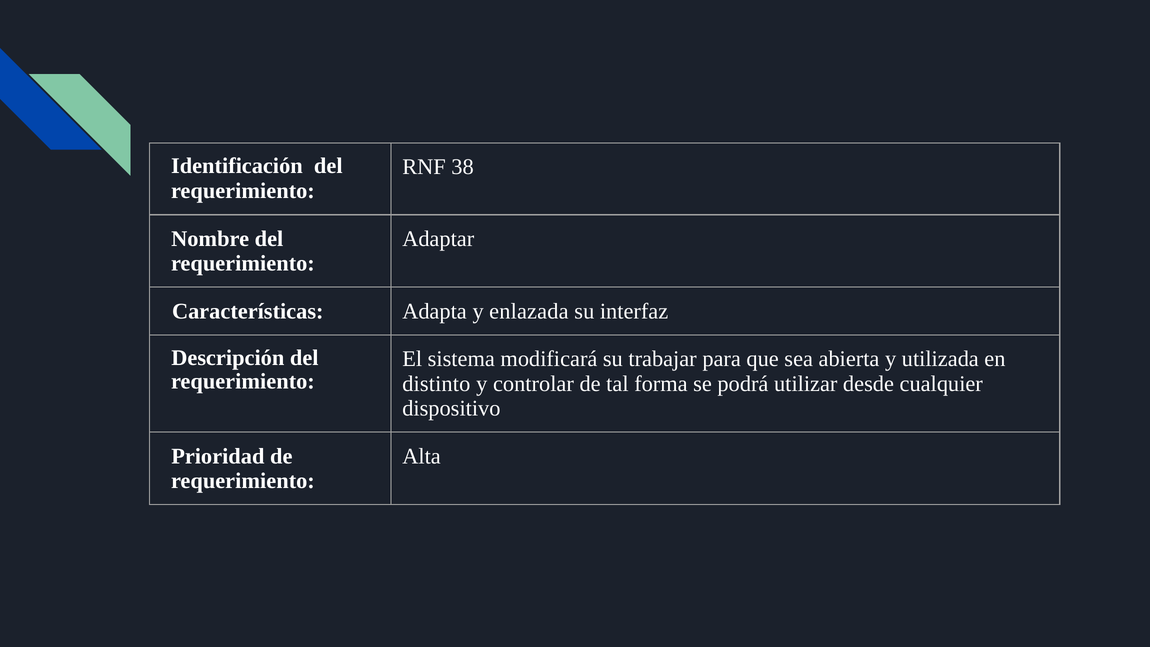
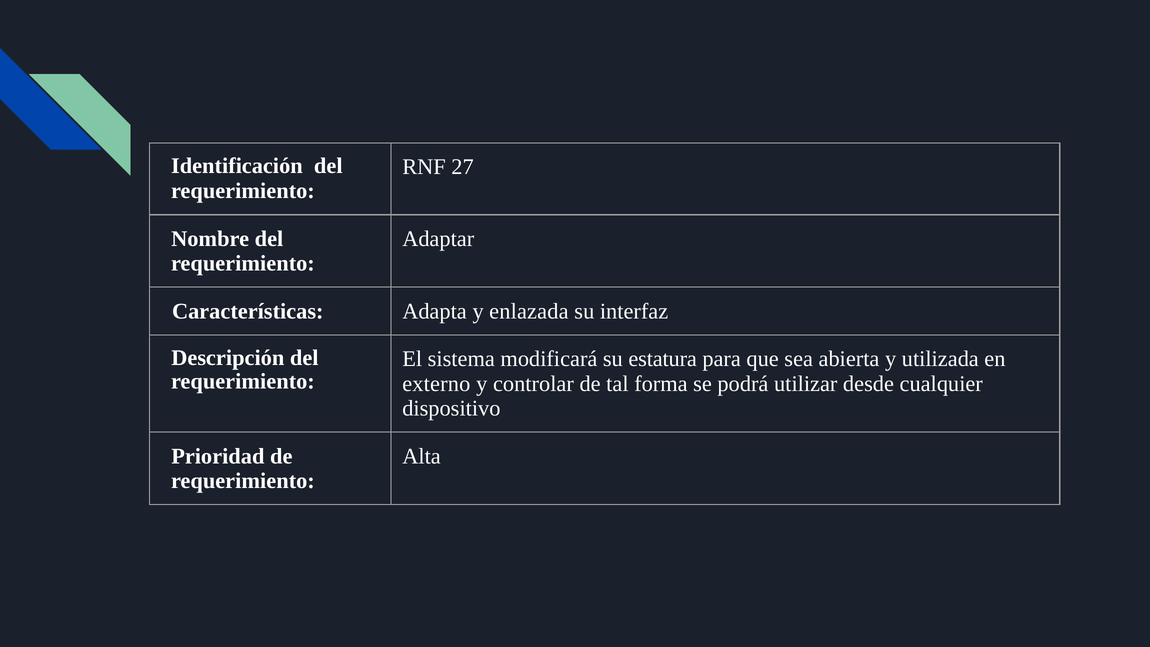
38: 38 -> 27 (463, 167)
trabajar: trabajar -> estatura (663, 359)
distinto: distinto -> externo (436, 384)
